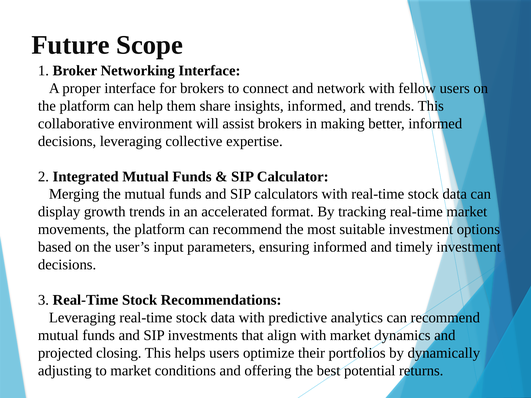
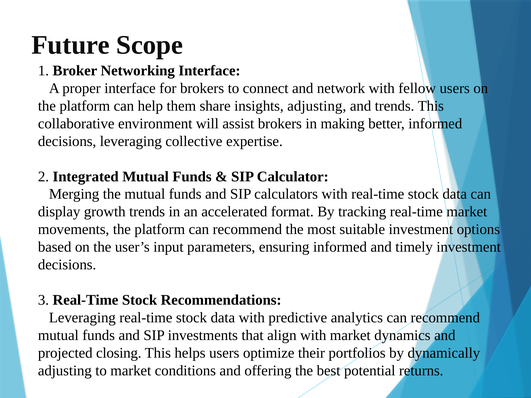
insights informed: informed -> adjusting (317, 106)
